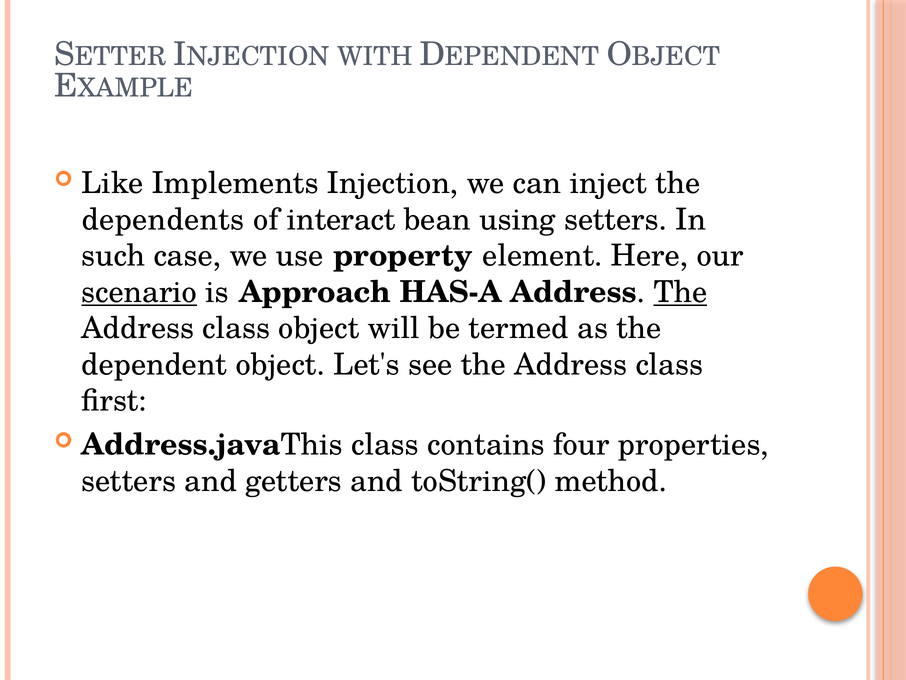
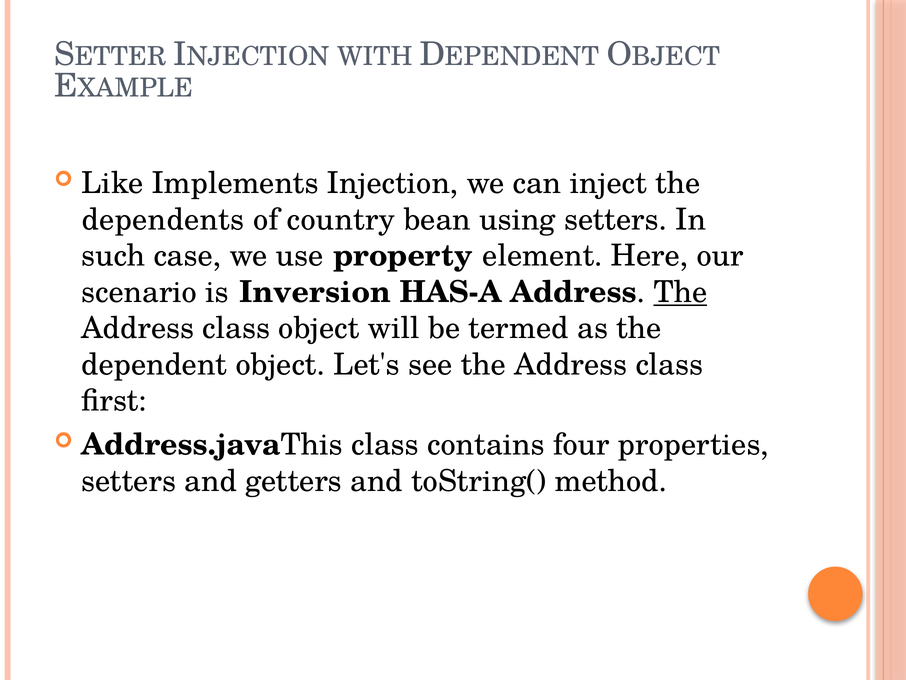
interact: interact -> country (341, 219)
scenario underline: present -> none (139, 292)
Approach: Approach -> Inversion (315, 292)
